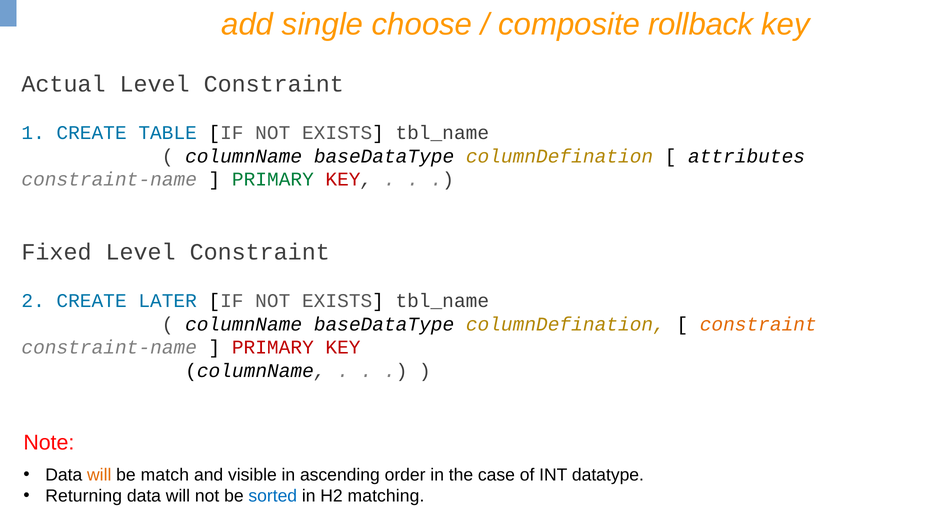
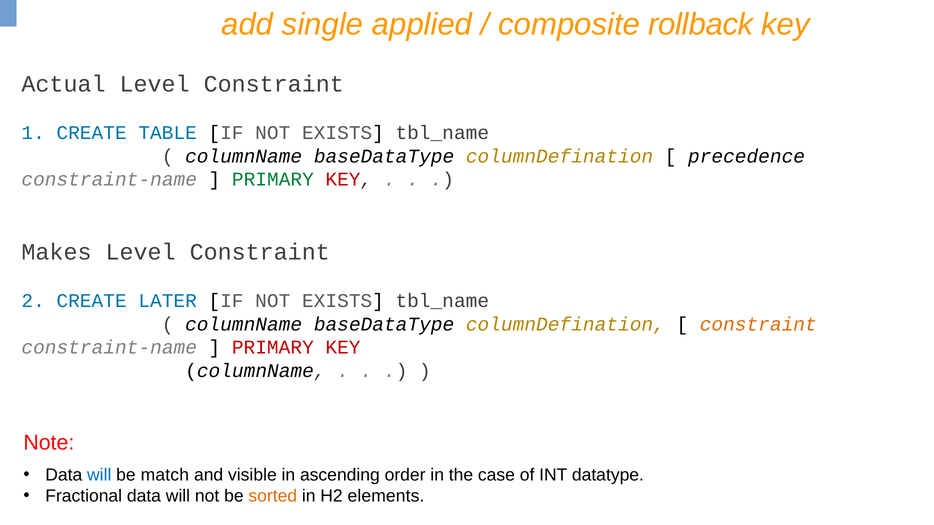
choose: choose -> applied (422, 24)
attributes: attributes -> precedence (747, 156)
Fixed: Fixed -> Makes (56, 252)
will colour: orange -> blue (99, 475)
Returning: Returning -> Fractional (84, 496)
sorted colour: blue -> orange (273, 496)
matching: matching -> elements (386, 496)
